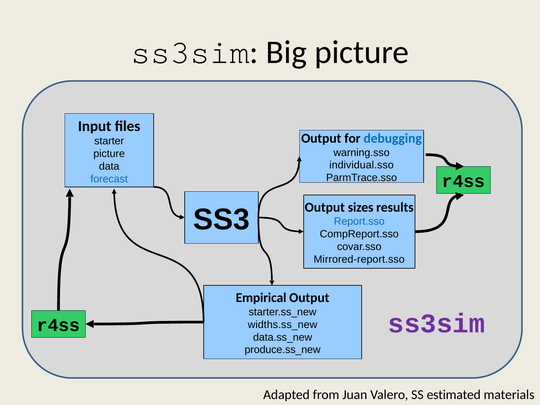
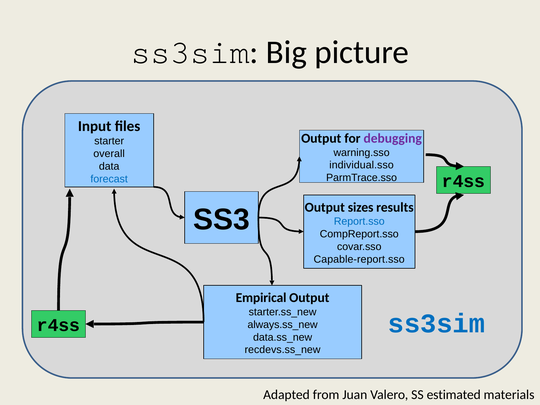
debugging colour: blue -> purple (393, 138)
picture: picture -> overall (109, 154)
Mirrored-report.sso: Mirrored-report.sso -> Capable-report.sso (359, 259)
ss3sim colour: purple -> blue (436, 324)
widths.ss_new: widths.ss_new -> always.ss_new (283, 325)
produce.ss_new: produce.ss_new -> recdevs.ss_new (283, 350)
